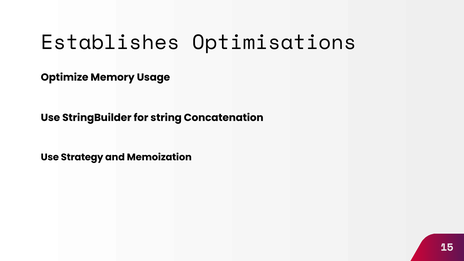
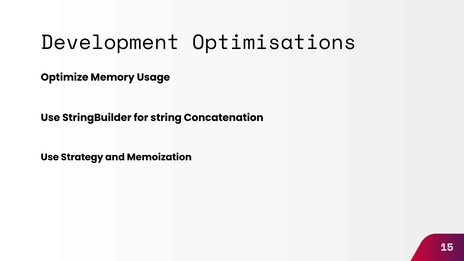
Establishes: Establishes -> Development (110, 42)
